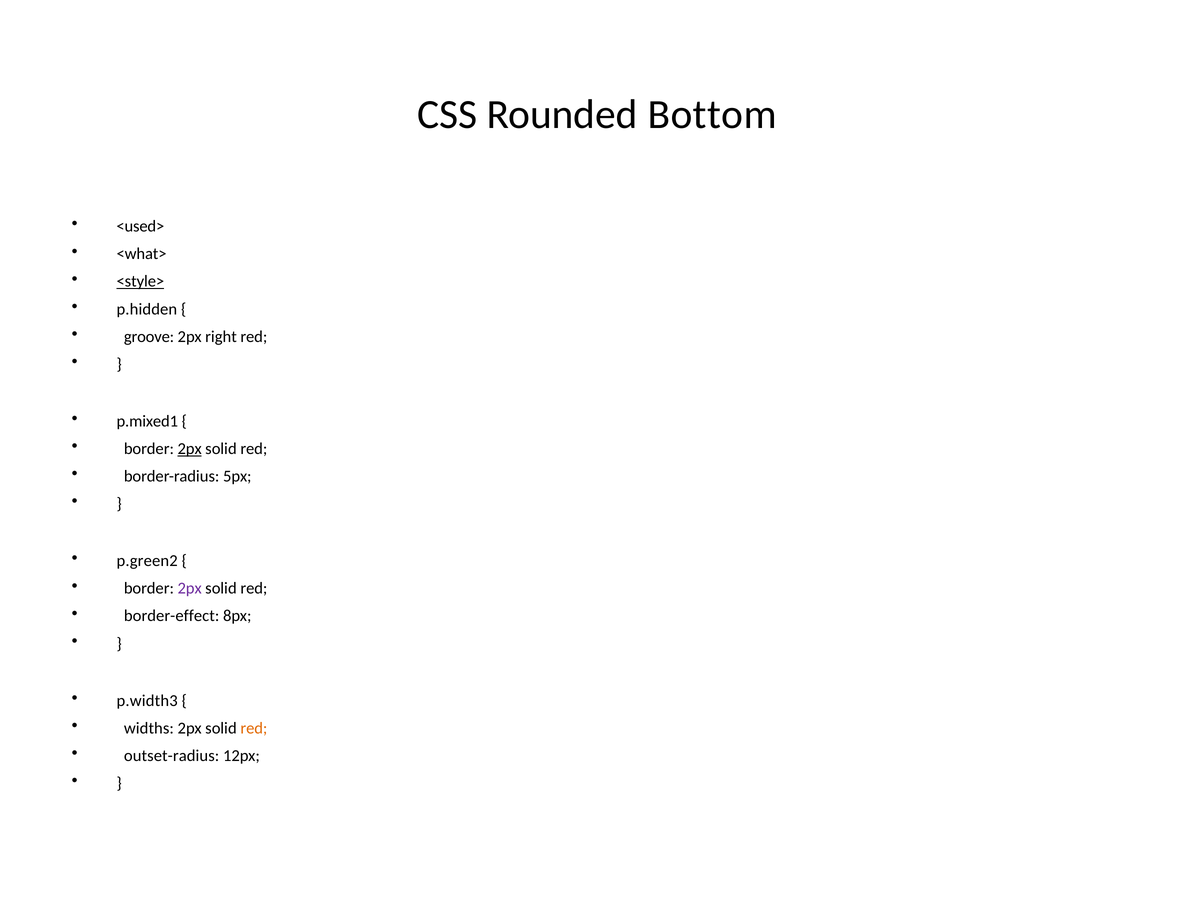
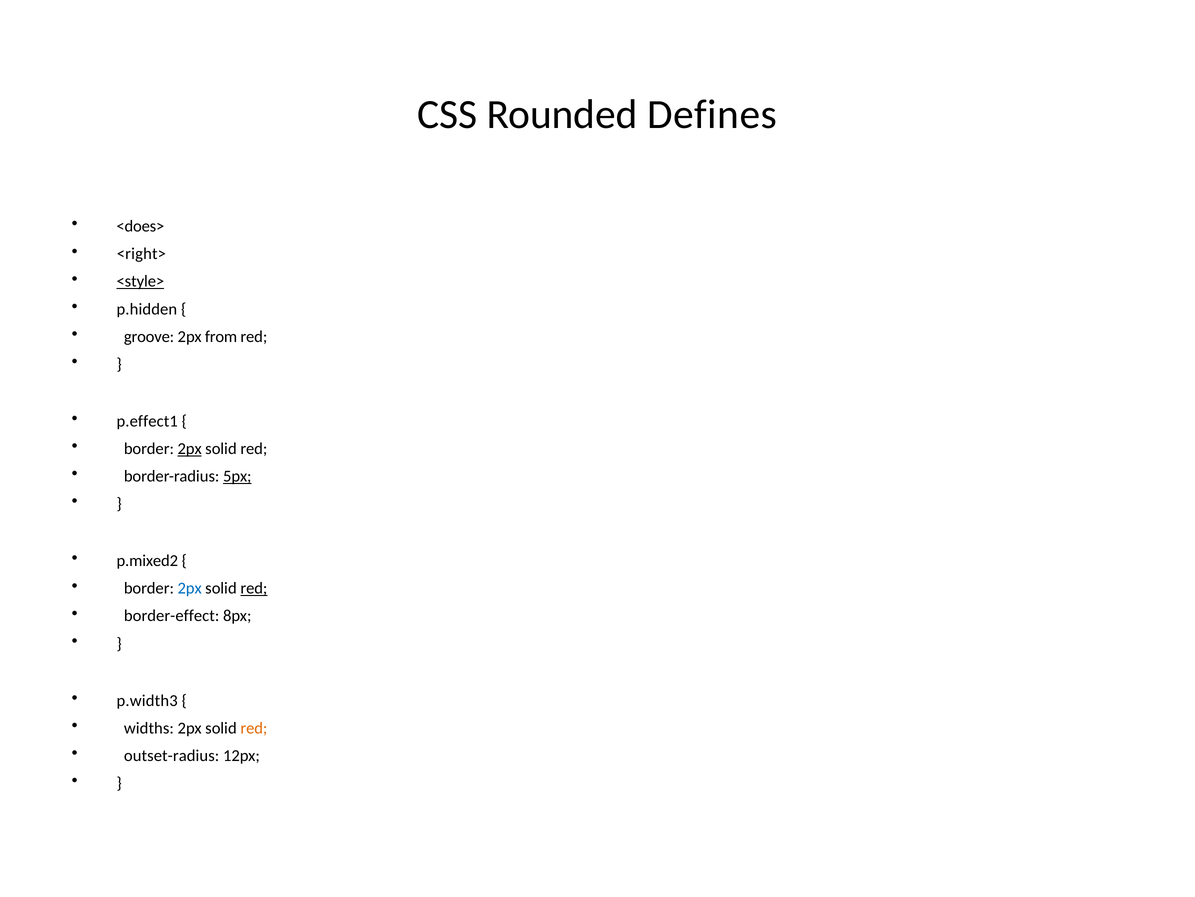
Bottom: Bottom -> Defines (712, 114)
<used>: <used> -> <does> (140, 226)
<what>: <what> -> <right> (141, 254)
right: right -> from (221, 336)
p.mixed1: p.mixed1 -> p.effect1 (147, 421)
5px underline: none -> present (237, 476)
p.green2: p.green2 -> p.mixed2 (147, 560)
2px colour: purple -> blue (190, 588)
red underline: none -> present (254, 588)
